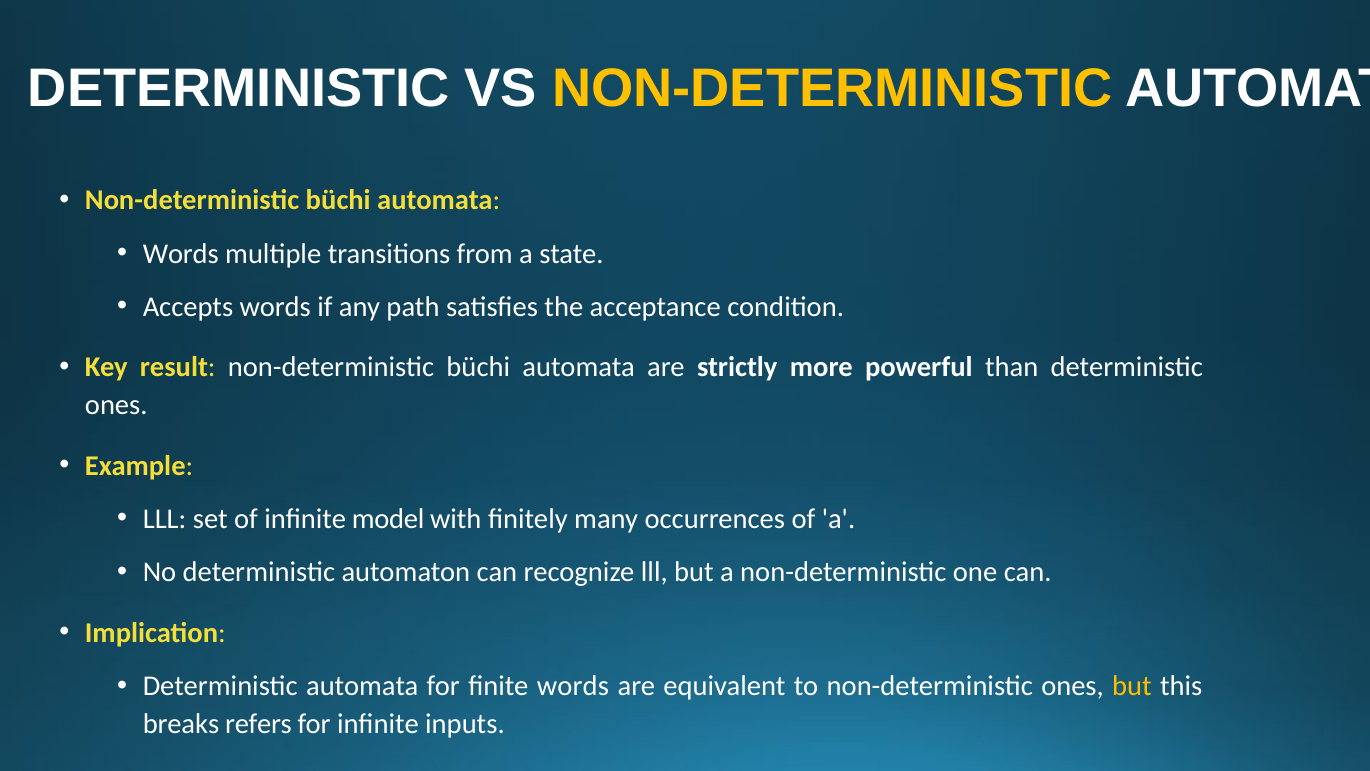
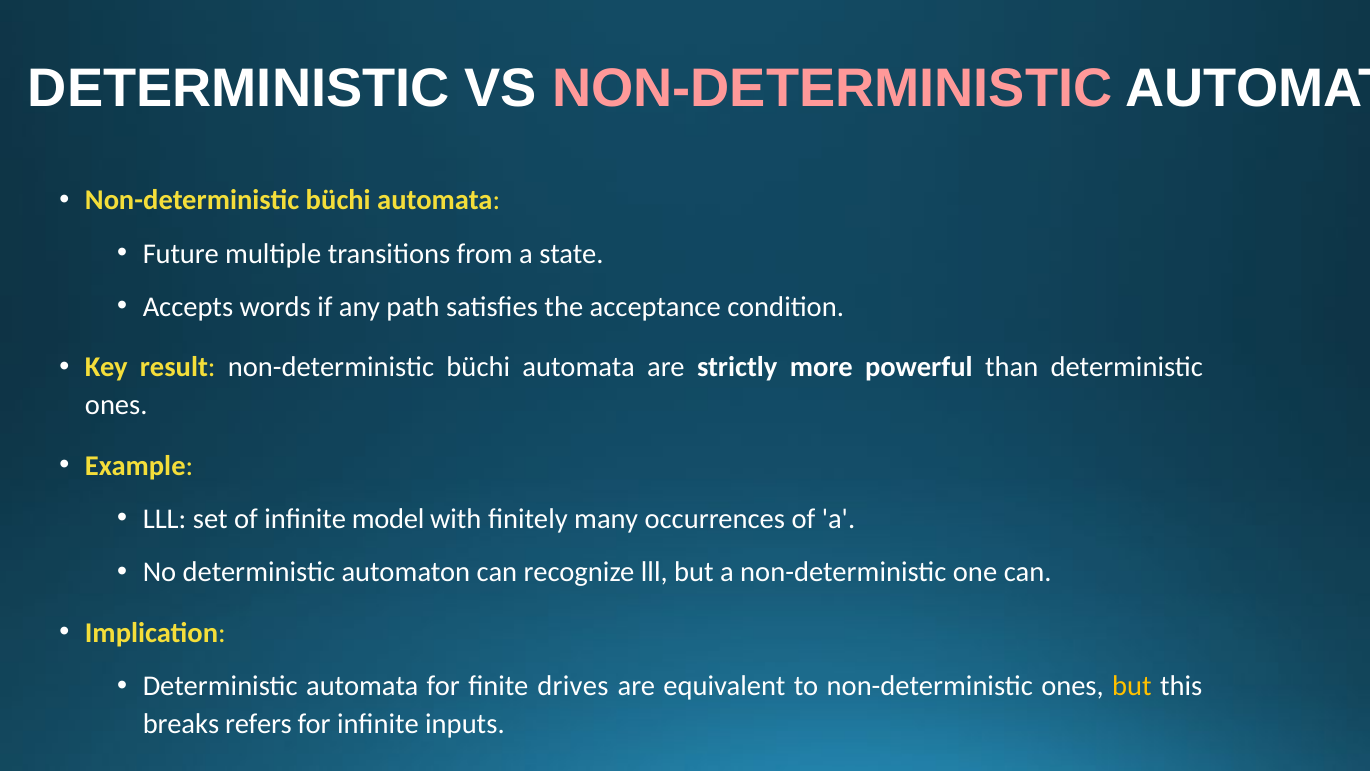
NON-DETERMINISTIC colour: yellow -> pink (832, 89)
Words: Words -> Future (181, 253)
finite words: words -> drives (573, 686)
